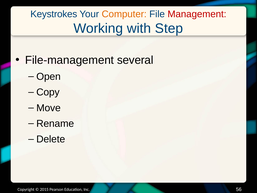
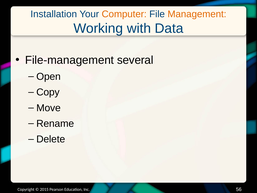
Keystrokes: Keystrokes -> Installation (54, 14)
Management colour: red -> orange (197, 14)
Step: Step -> Data (169, 28)
